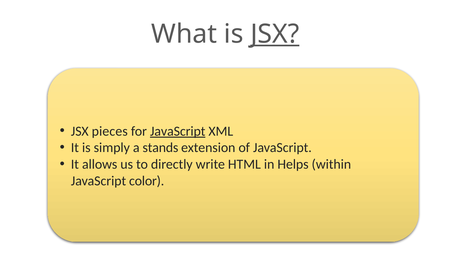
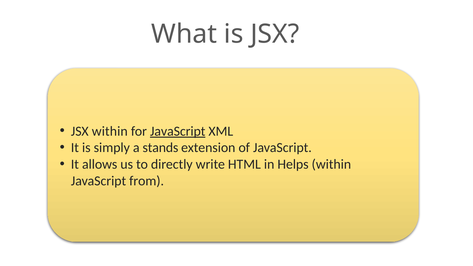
JSX underline: present -> none (275, 34)
JSX pieces: pieces -> within (110, 131)
color: color -> from (147, 181)
